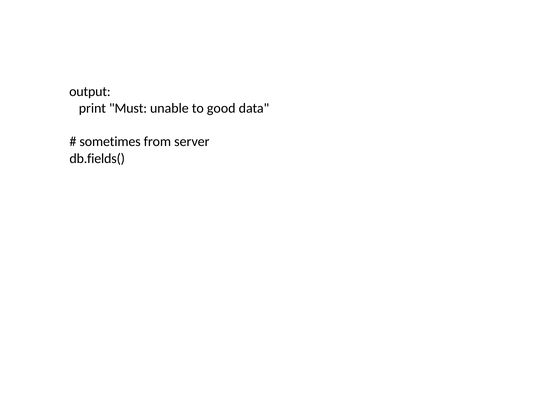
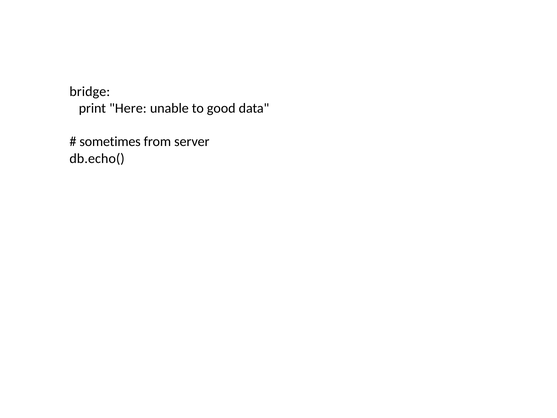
output: output -> bridge (90, 91)
Must: Must -> Here (128, 108)
db.fields(: db.fields( -> db.echo( (97, 158)
